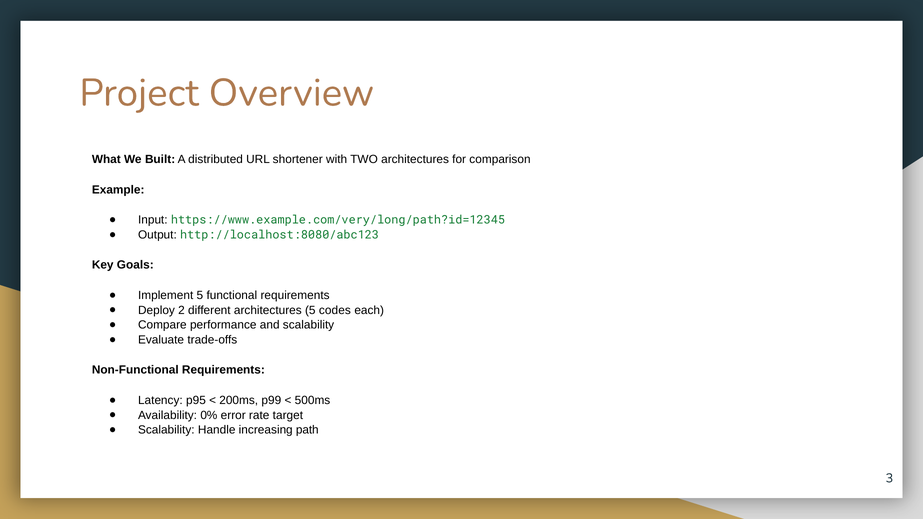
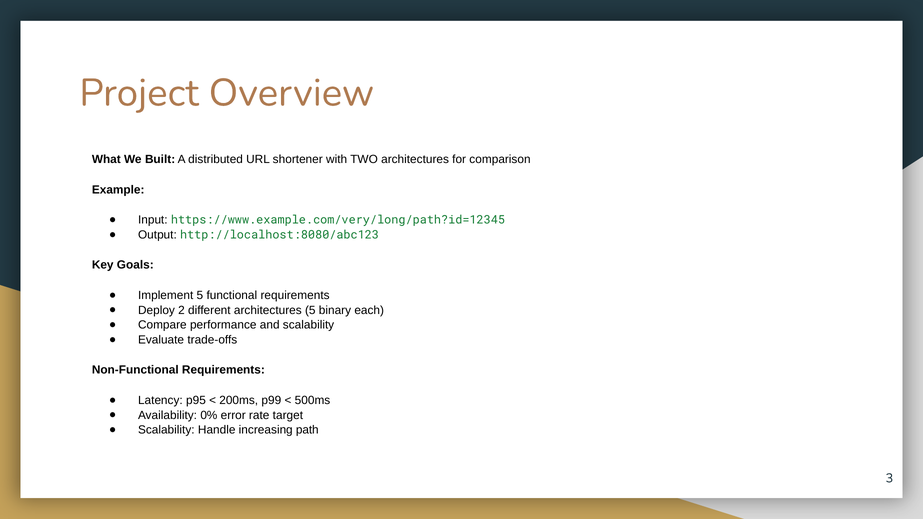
codes: codes -> binary (335, 310)
